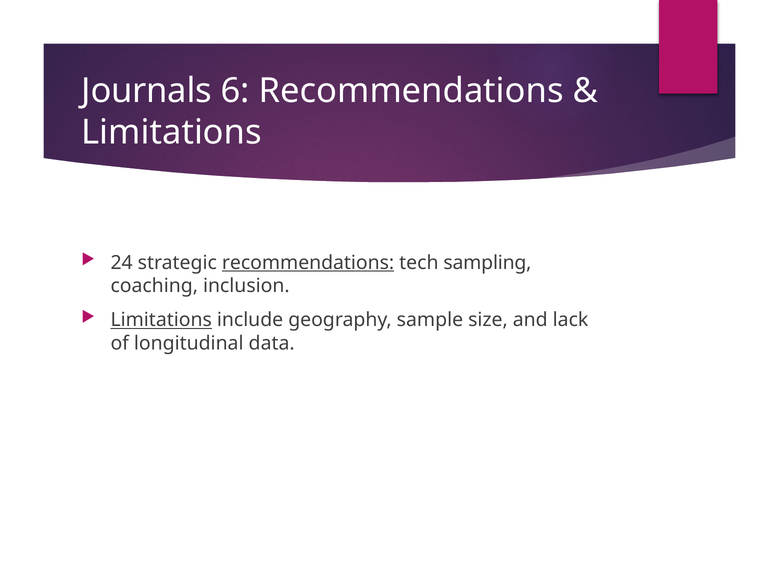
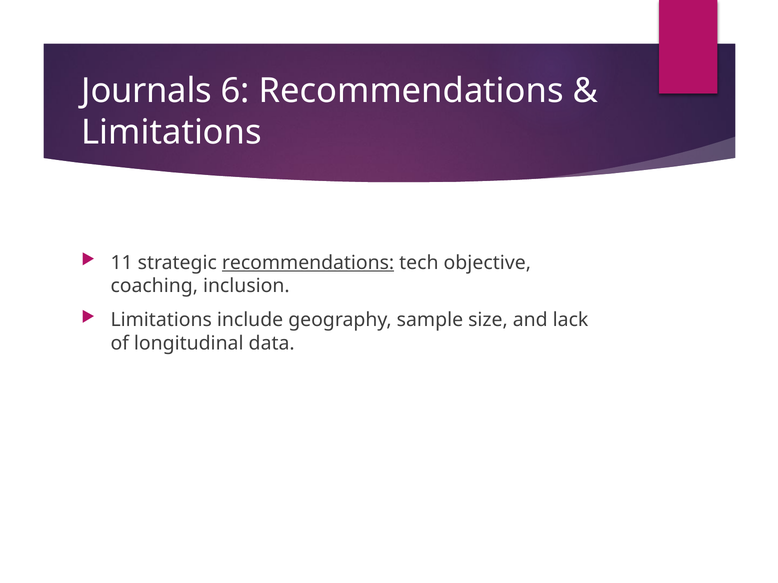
24: 24 -> 11 (122, 263)
sampling: sampling -> objective (487, 263)
Limitations underline: present -> none (161, 320)
